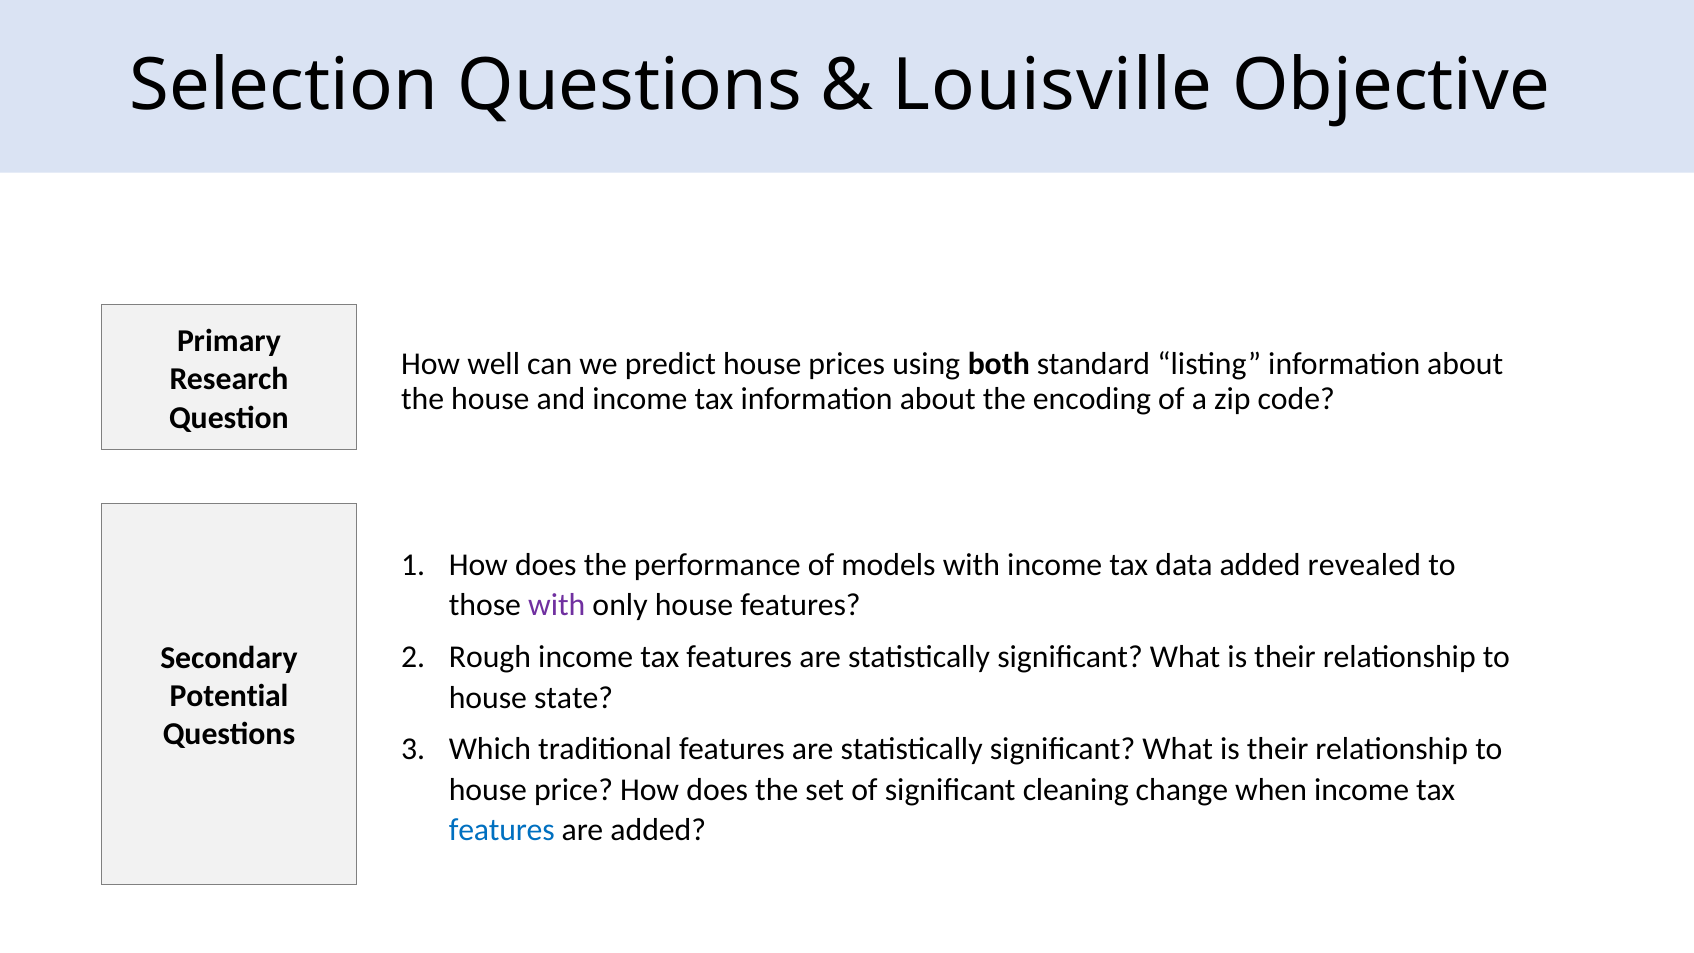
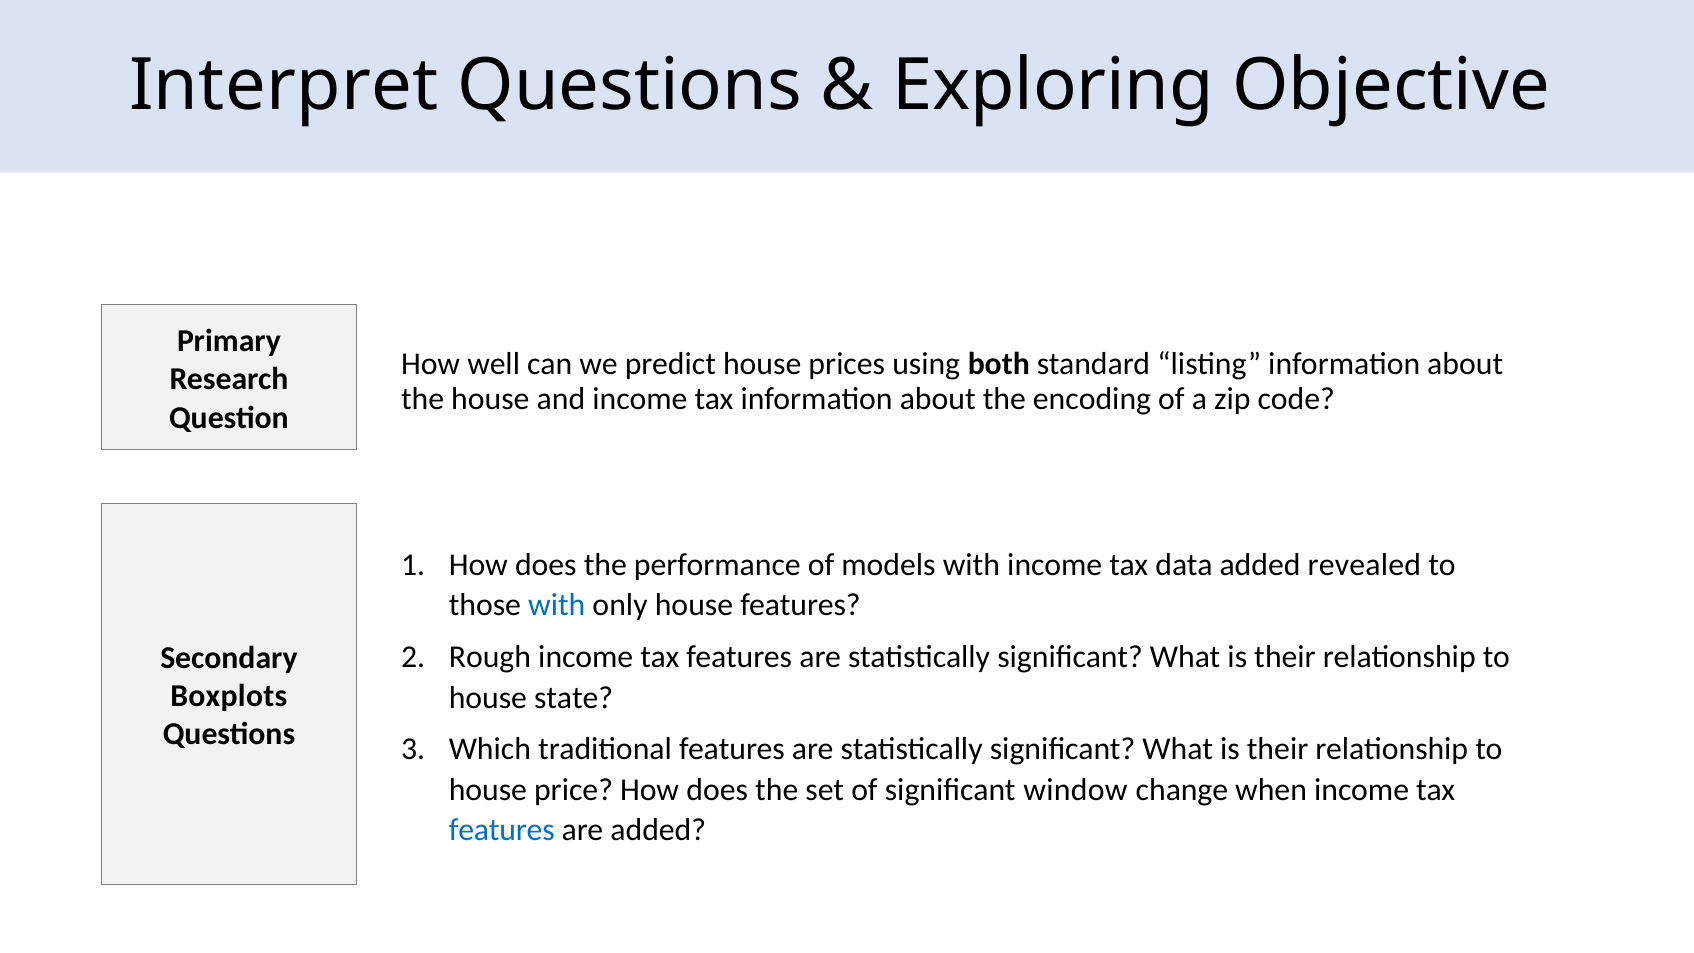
Selection: Selection -> Interpret (284, 86)
Louisville: Louisville -> Exploring (1053, 86)
with colour: purple -> blue (557, 605)
Potential: Potential -> Boxplots (229, 696)
cleaning: cleaning -> window (1075, 790)
